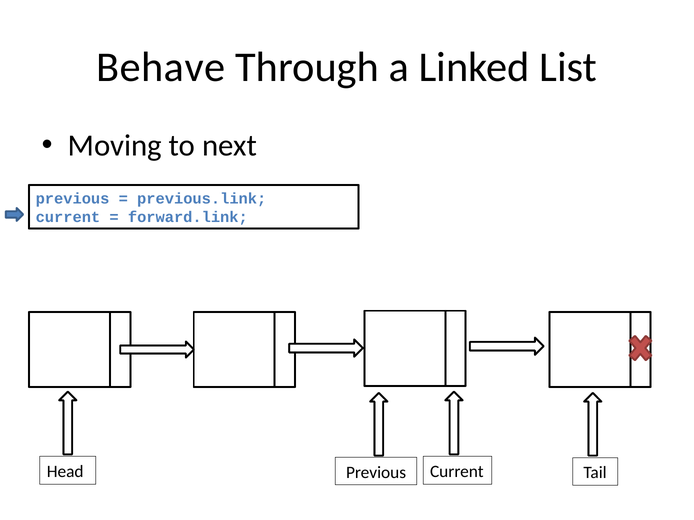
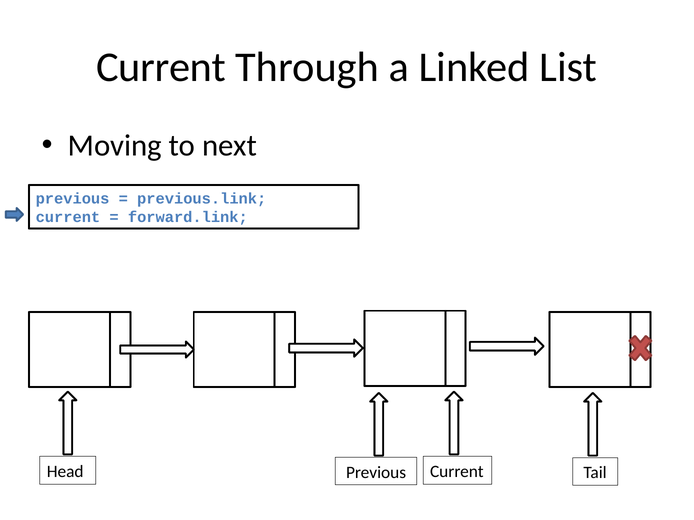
Behave: Behave -> Current (161, 67)
